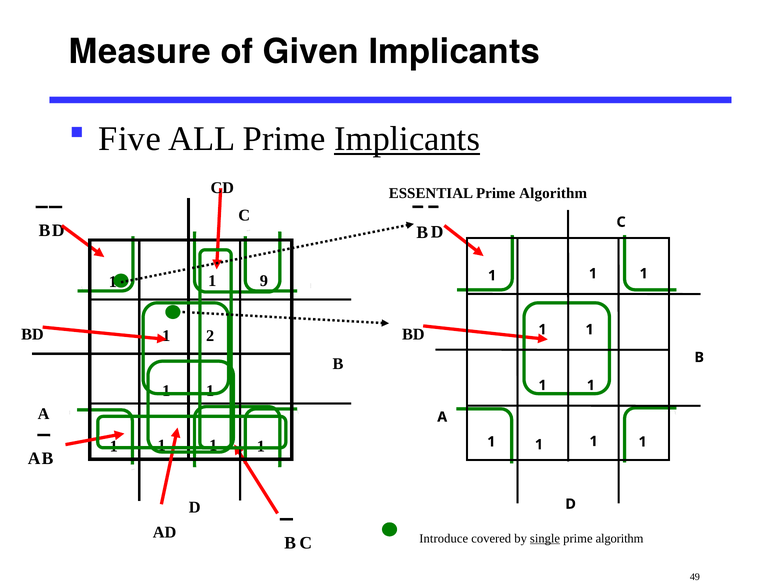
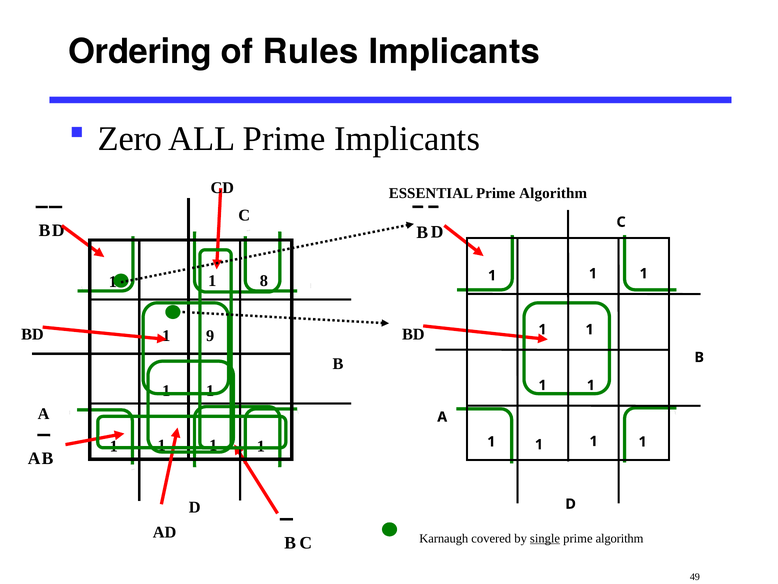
Measure: Measure -> Ordering (140, 52)
Given: Given -> Rules (311, 52)
Five: Five -> Zero (130, 139)
Implicants underline: present -> none (407, 139)
9: 9 -> 8 (264, 281)
2: 2 -> 9 (210, 336)
Introduce: Introduce -> Karnaugh (444, 538)
